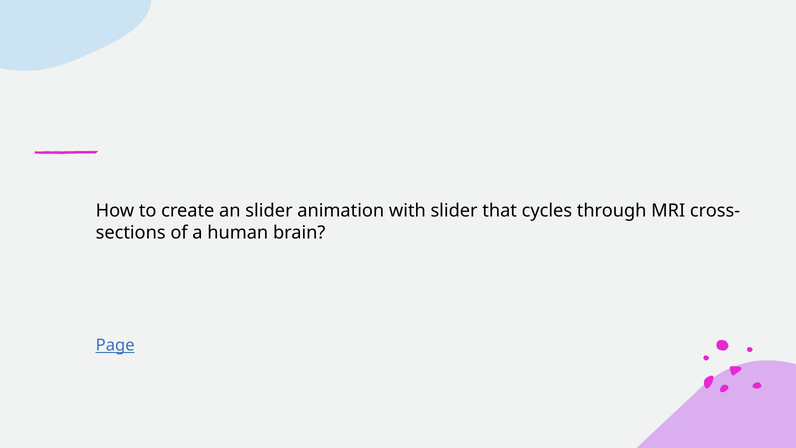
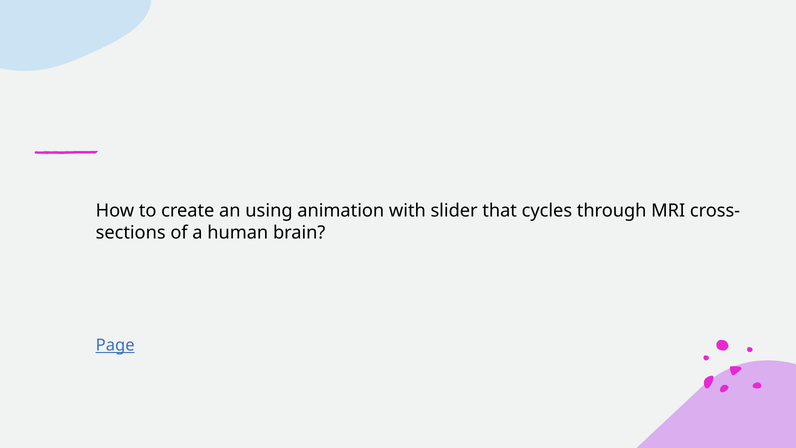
an slider: slider -> using (269, 211)
